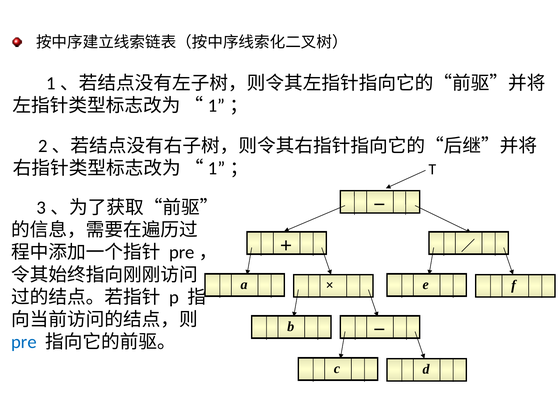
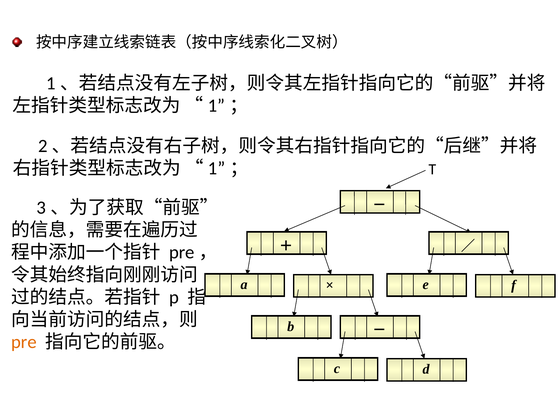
pre colour: blue -> orange (24, 342)
